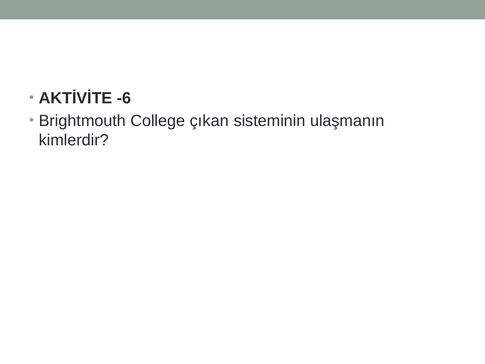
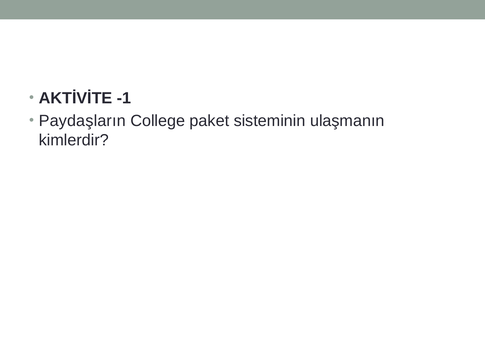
-6: -6 -> -1 (124, 98)
Brightmouth: Brightmouth -> Paydaşların (82, 121)
çıkan: çıkan -> paket (209, 121)
